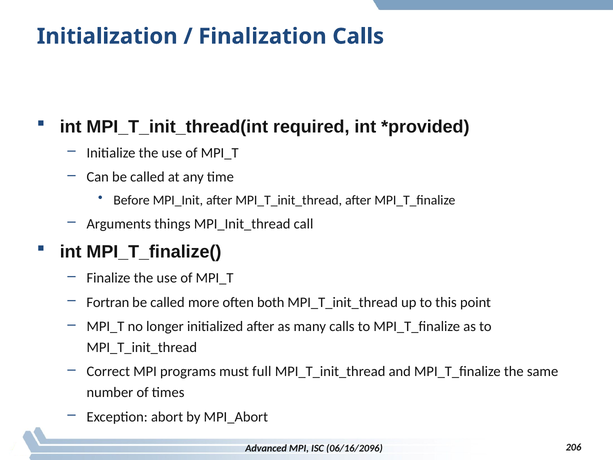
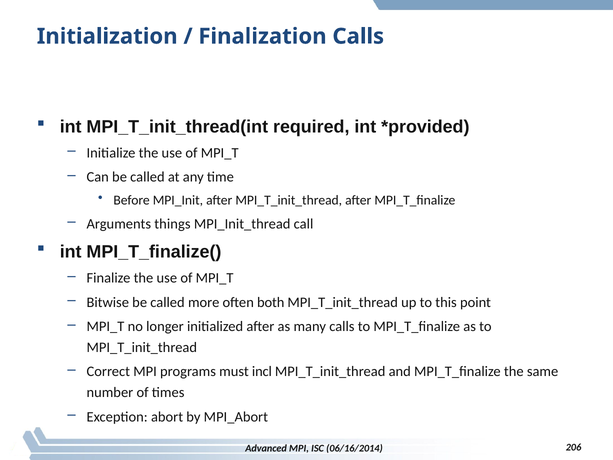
Fortran: Fortran -> Bitwise (108, 302)
full: full -> incl (262, 371)
06/16/2096: 06/16/2096 -> 06/16/2014 (354, 448)
